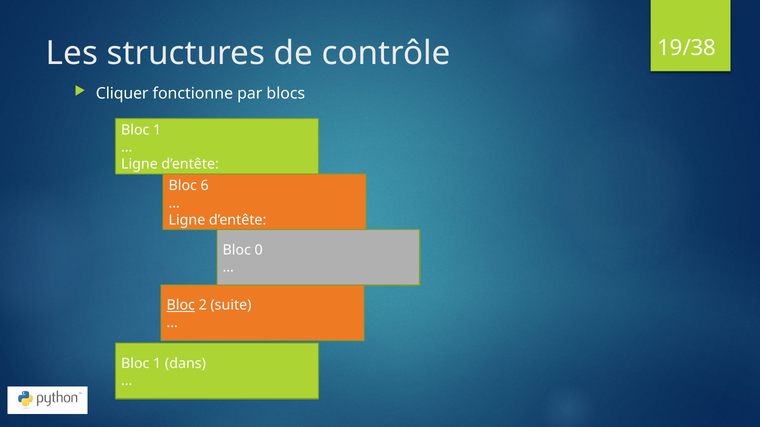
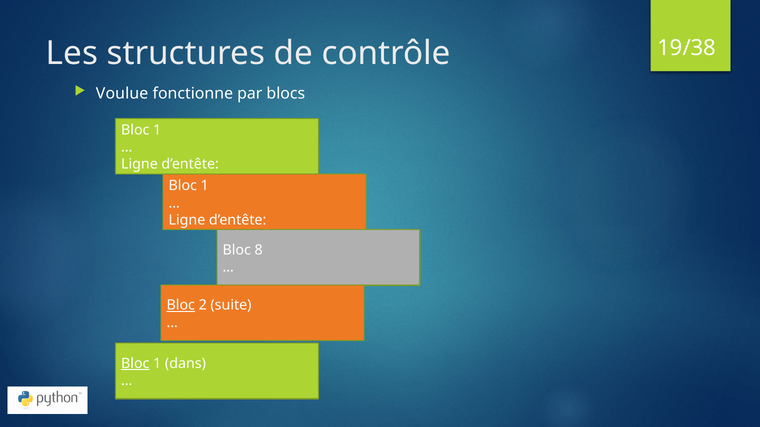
Cliquer: Cliquer -> Voulue (122, 94)
6: 6 -> 1 (205, 186)
0: 0 -> 8 (259, 250)
Bloc underline: none -> present (135, 364)
